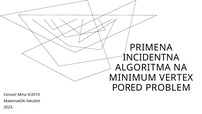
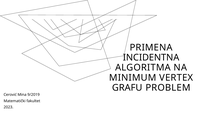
PORED: PORED -> GRAFU (127, 87)
